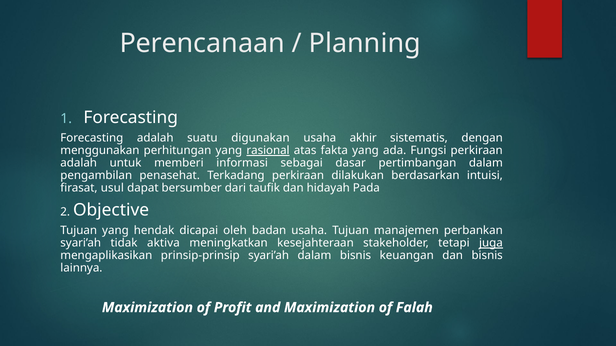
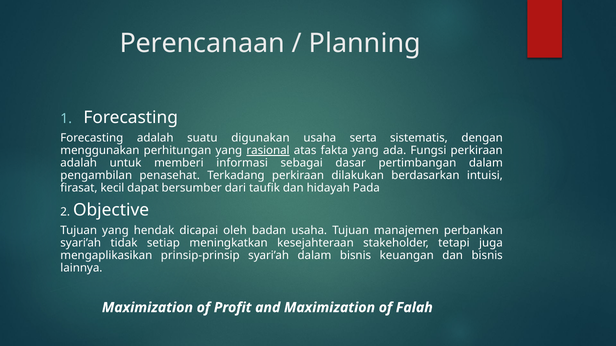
akhir: akhir -> serta (363, 138)
usul: usul -> kecil (112, 188)
aktiva: aktiva -> setiap (163, 243)
juga underline: present -> none (491, 243)
